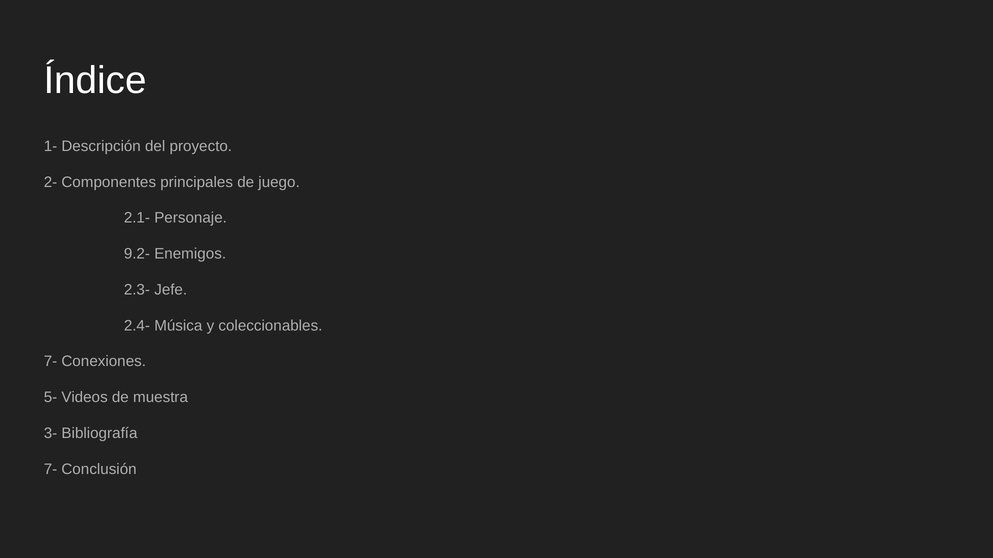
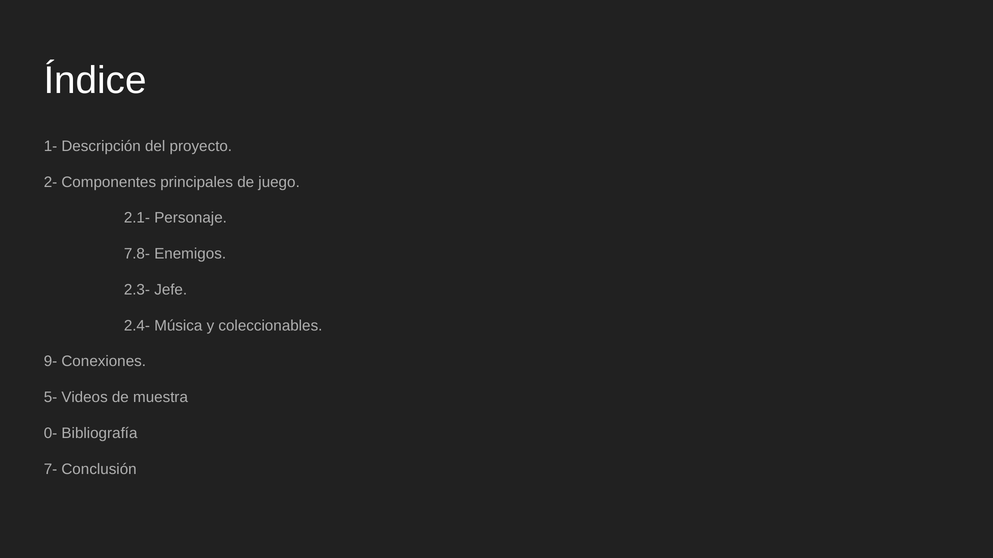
9.2-: 9.2- -> 7.8- (137, 254)
7-: 7- -> 9- (51, 362)
3-: 3- -> 0- (51, 434)
